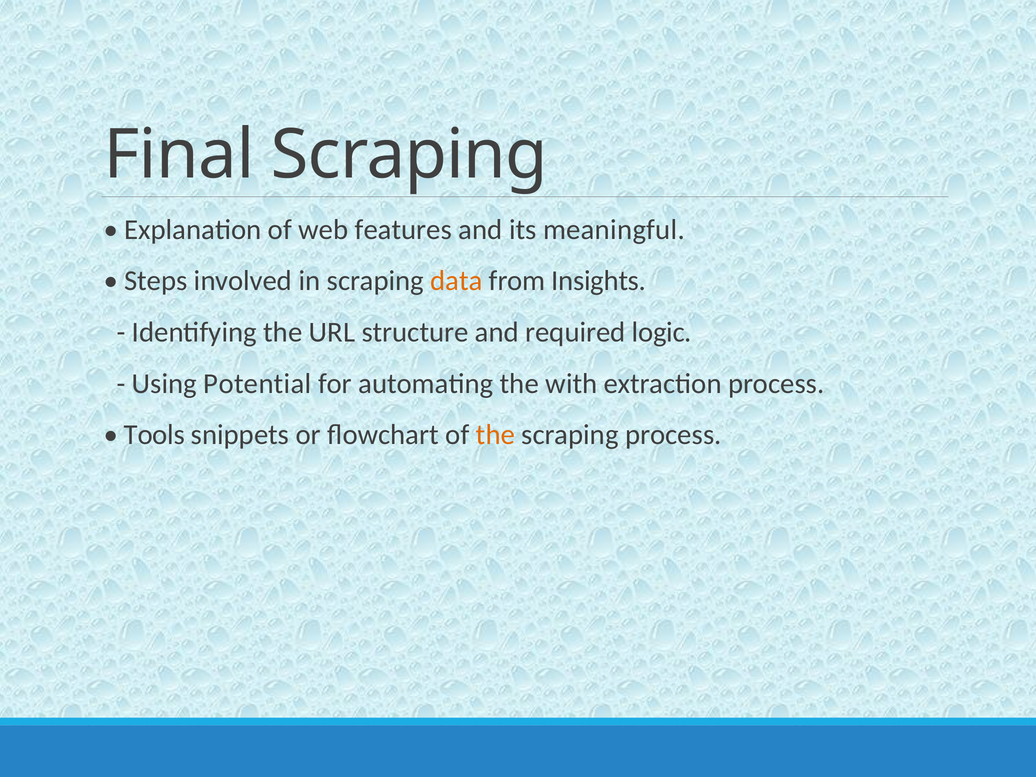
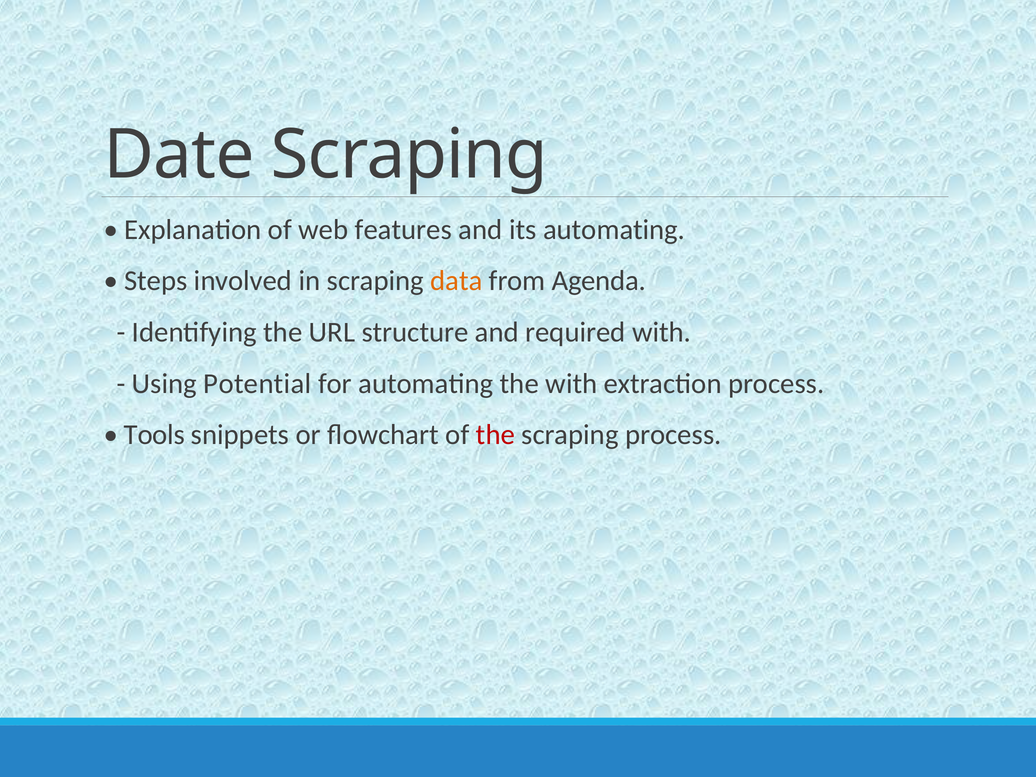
Final: Final -> Date (179, 155)
its meaningful: meaningful -> automating (614, 230)
Insights: Insights -> Agenda (599, 281)
required logic: logic -> with (662, 332)
the colour: orange -> red (495, 435)
